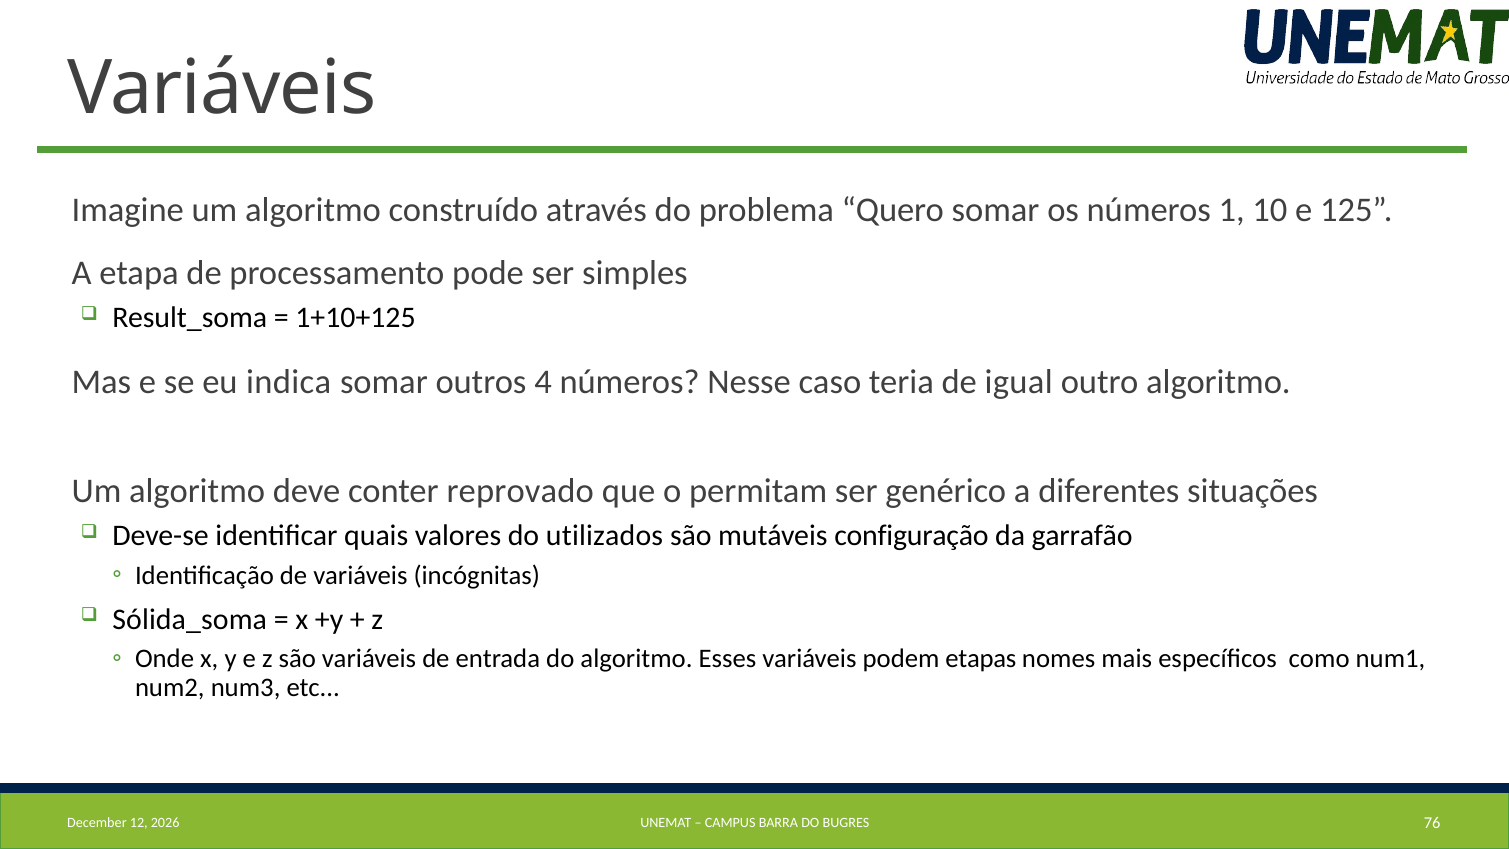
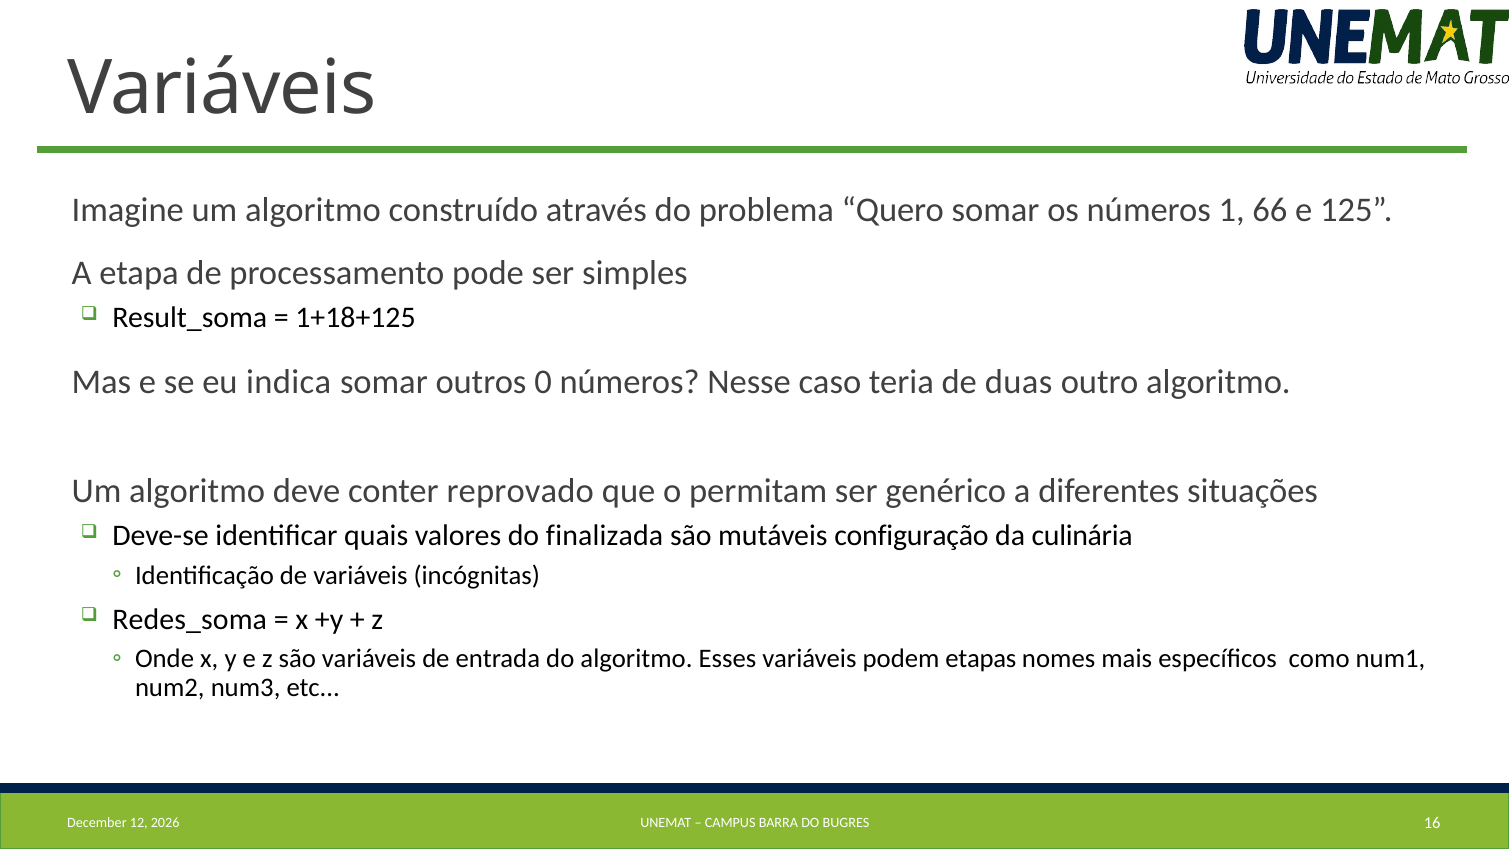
10: 10 -> 66 (1270, 210)
1+10+125: 1+10+125 -> 1+18+125 (356, 318)
4: 4 -> 0 (543, 382)
igual: igual -> duas (1019, 382)
utilizados: utilizados -> finalizada (605, 536)
garrafão: garrafão -> culinária (1082, 536)
Sólida_soma: Sólida_soma -> Redes_soma (190, 619)
76: 76 -> 16 (1432, 823)
